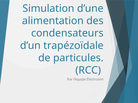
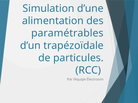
condensateurs: condensateurs -> paramétrables (67, 33)
